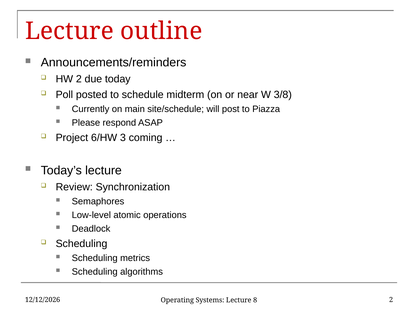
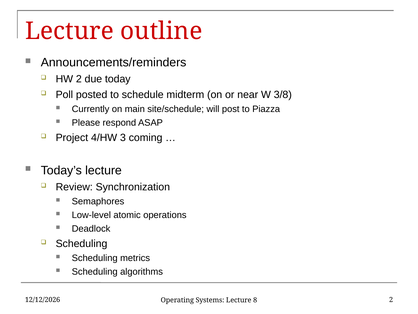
6/HW: 6/HW -> 4/HW (104, 137)
